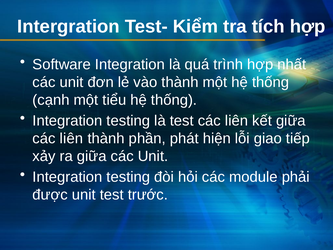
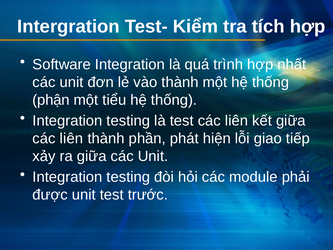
cạnh: cạnh -> phận (51, 100)
